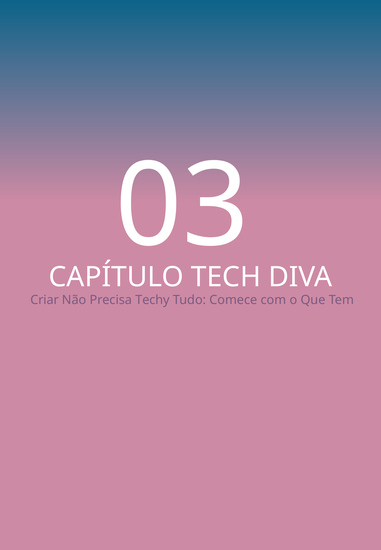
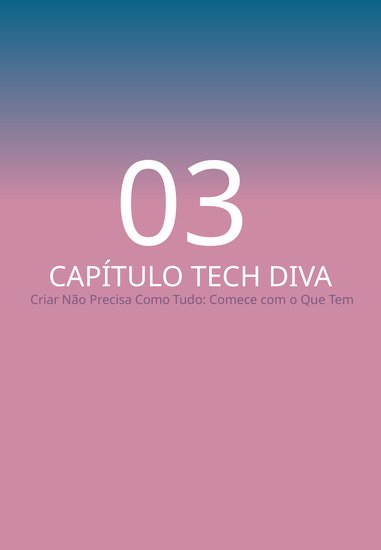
Techy: Techy -> Como (153, 300)
